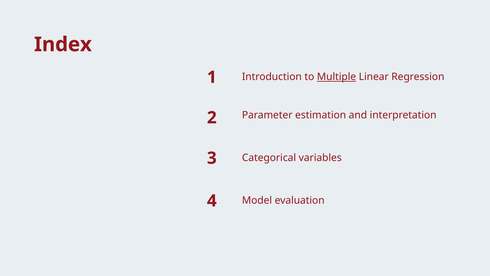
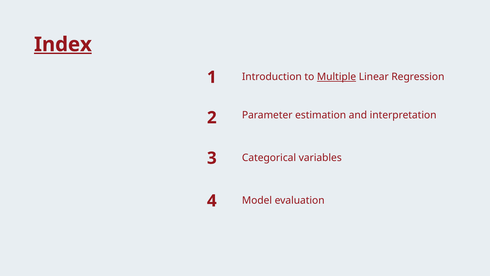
Index underline: none -> present (63, 44)
